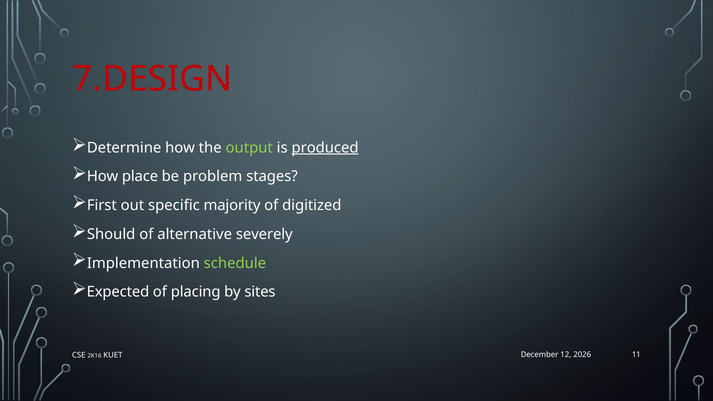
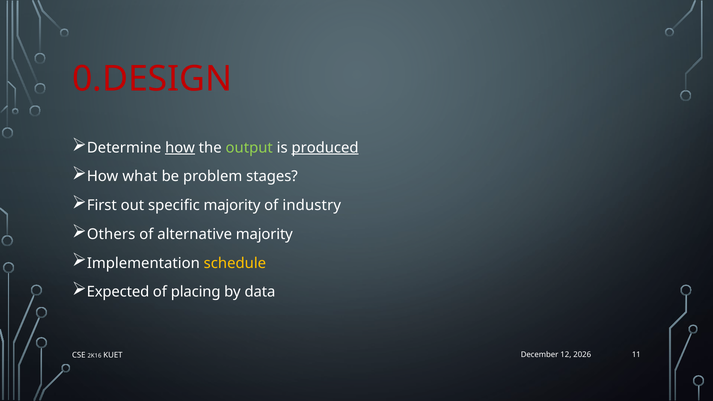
7.DESIGN: 7.DESIGN -> 0.DESIGN (152, 79)
how underline: none -> present (180, 148)
place: place -> what (140, 177)
digitized: digitized -> industry (312, 205)
Should: Should -> Others (111, 234)
alternative severely: severely -> majority (264, 234)
schedule colour: light green -> yellow (235, 263)
sites: sites -> data (260, 292)
